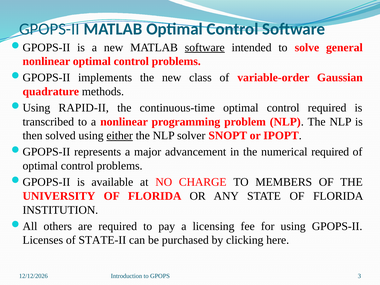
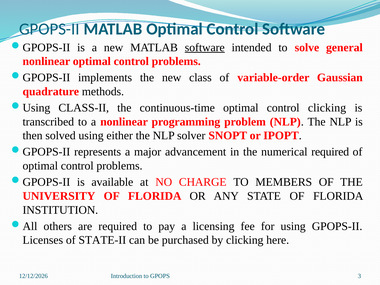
RAPID-II: RAPID-II -> CLASS-II (84, 108)
control required: required -> clicking (327, 108)
either underline: present -> none (120, 136)
